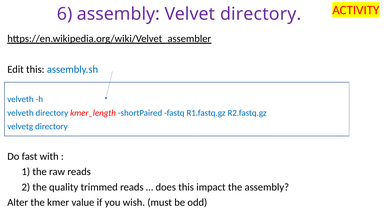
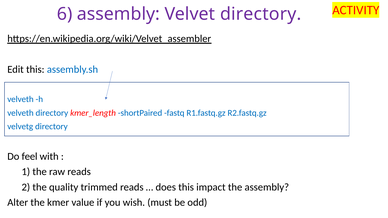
fast: fast -> feel (30, 157)
